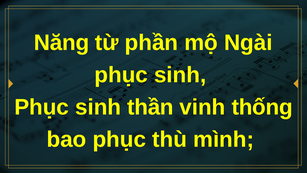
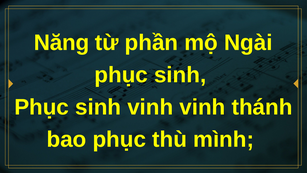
sinh thần: thần -> vinh (150, 107)
thống: thống -> thánh (262, 107)
